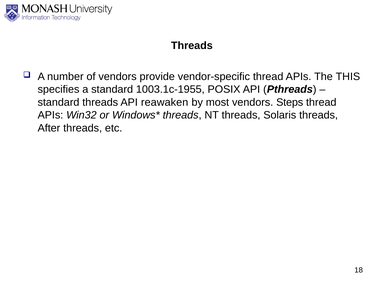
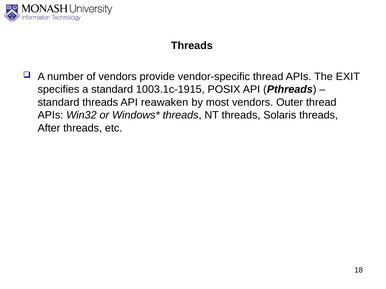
THIS: THIS -> EXIT (348, 77)
1003.1c-1955: 1003.1c-1955 -> 1003.1c-1915 (170, 90)
Steps: Steps -> Outer (290, 102)
